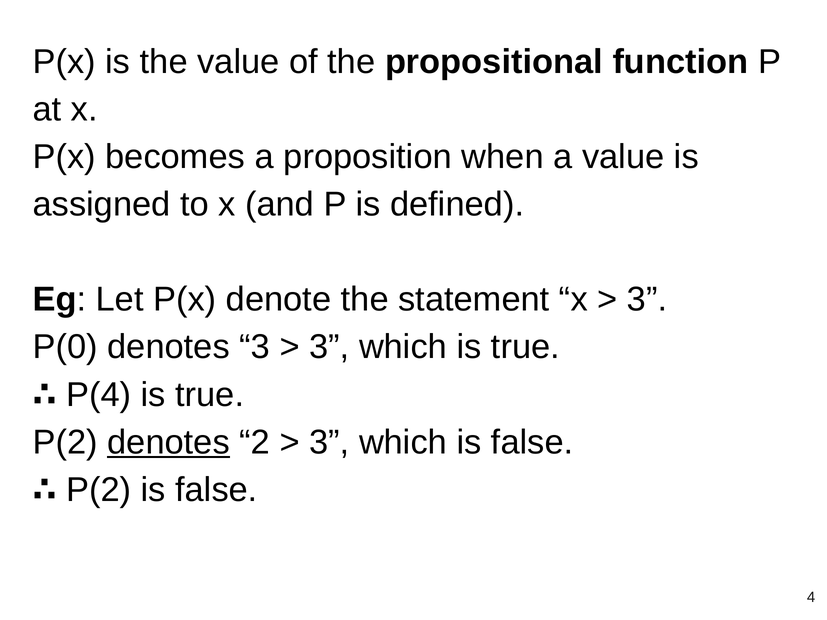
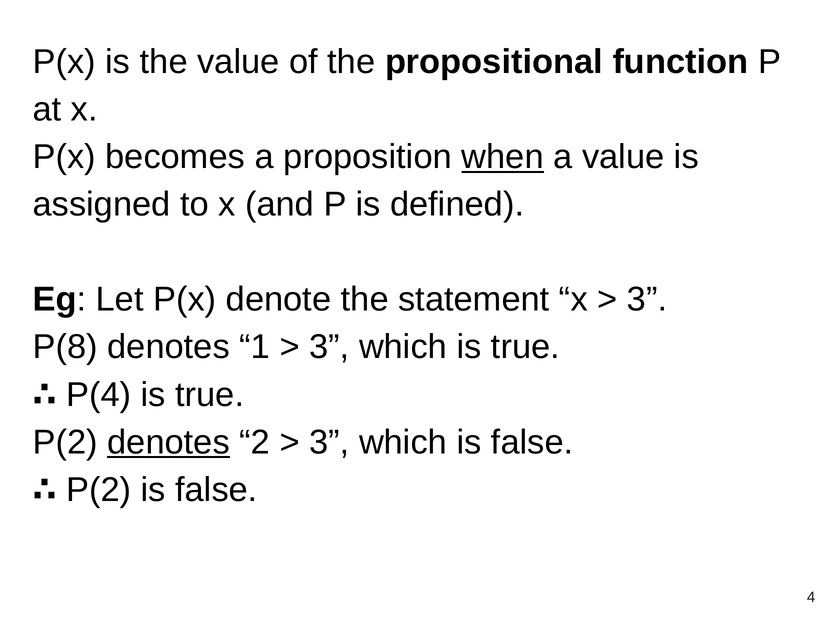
when underline: none -> present (503, 157)
P(0: P(0 -> P(8 (65, 347)
denotes 3: 3 -> 1 (255, 347)
